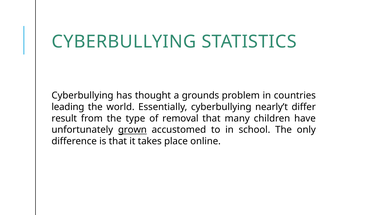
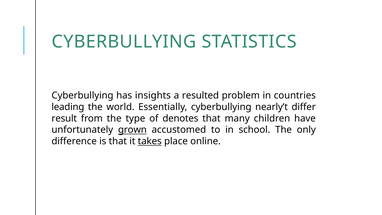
thought: thought -> insights (153, 95)
grounds: grounds -> resulted (200, 95)
removal: removal -> denotes (180, 118)
takes underline: none -> present (150, 141)
